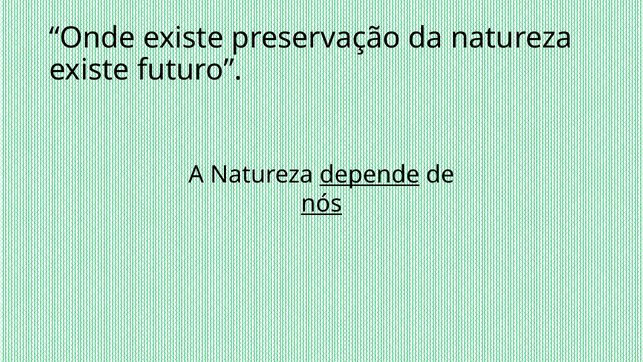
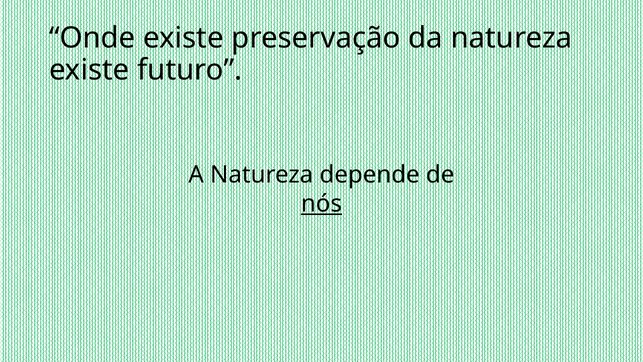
depende underline: present -> none (370, 175)
